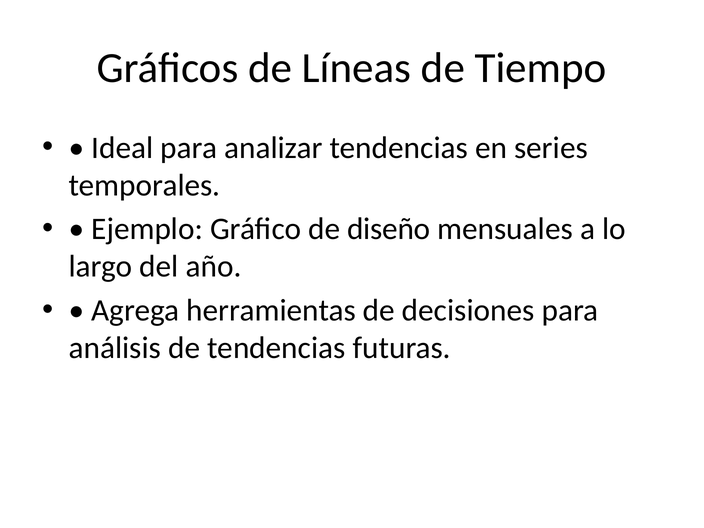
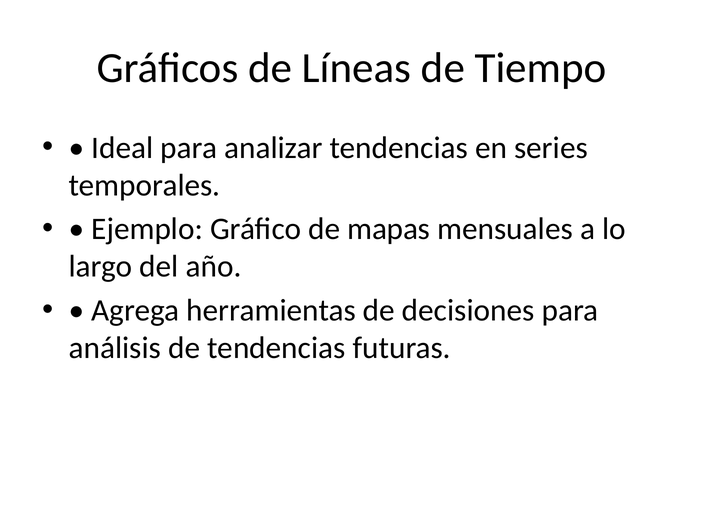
diseño: diseño -> mapas (389, 229)
